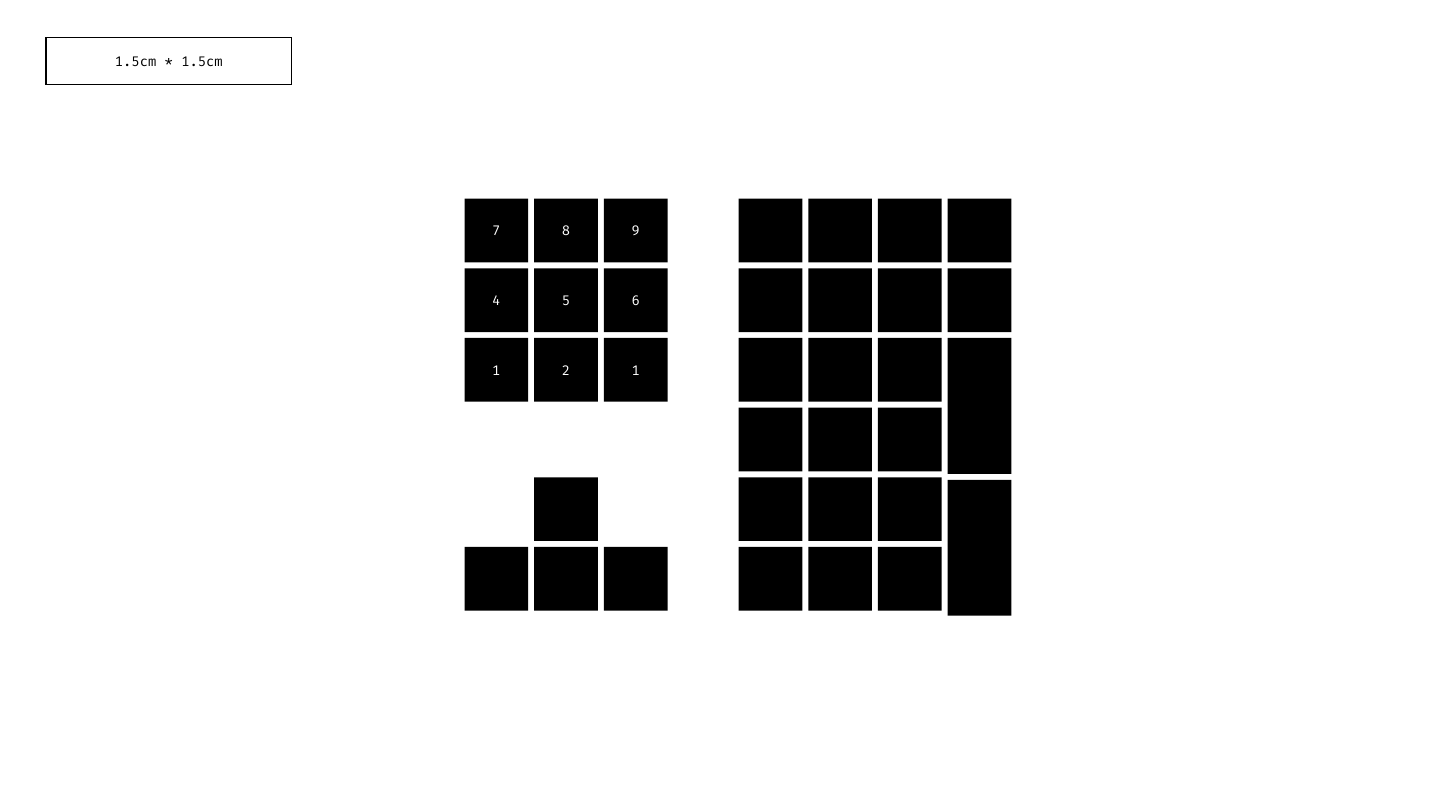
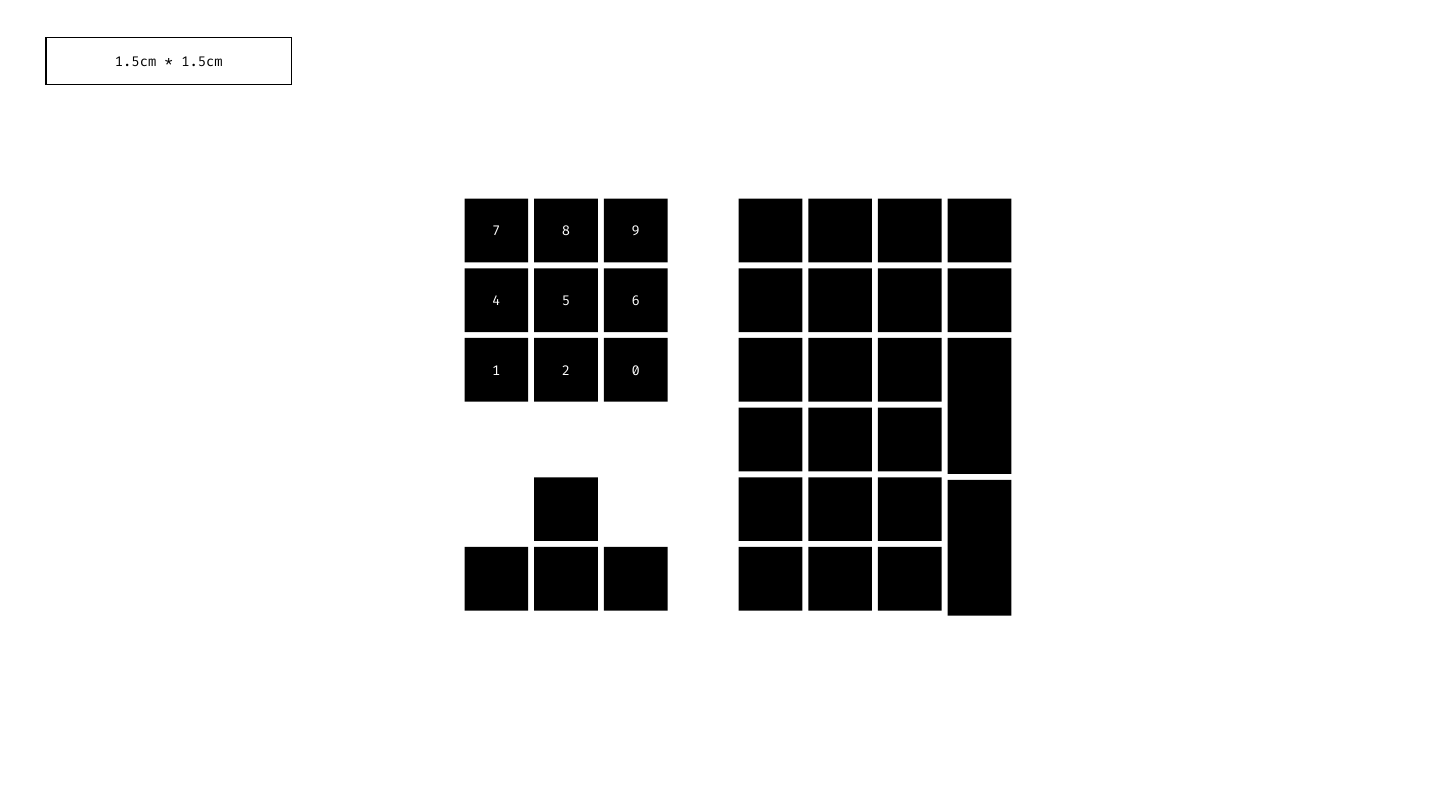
2 1: 1 -> 0 (636, 371)
